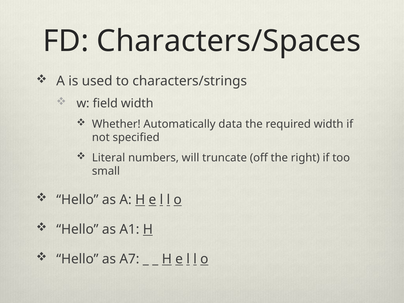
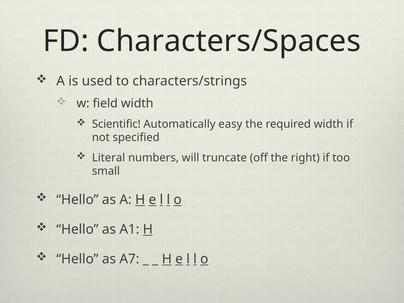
Whether: Whether -> Scientific (116, 124)
data: data -> easy (230, 124)
